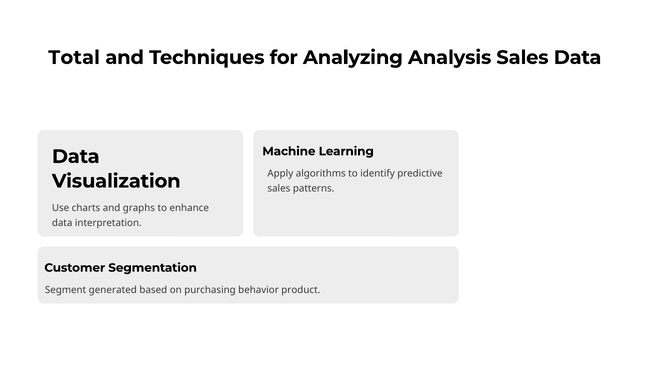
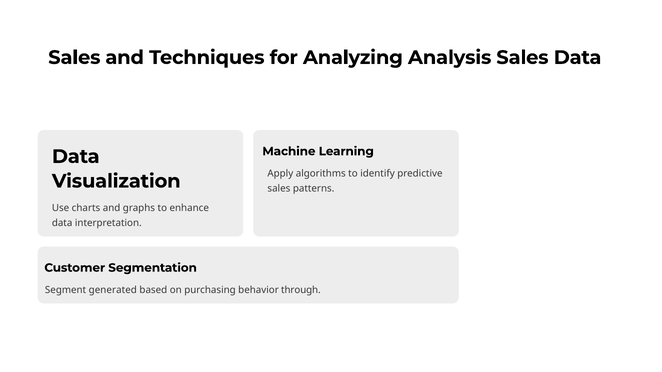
Total: Total -> Sales (74, 58)
product: product -> through (301, 290)
